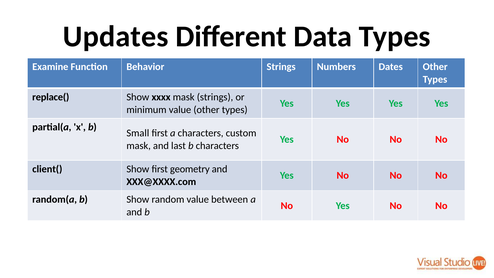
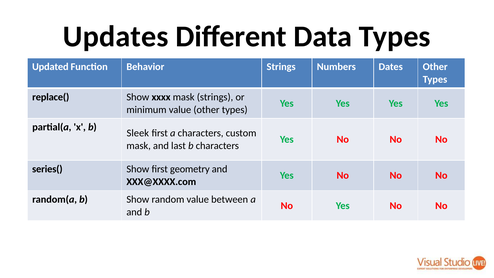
Examine: Examine -> Updated (50, 67)
Small: Small -> Sleek (138, 133)
client(: client( -> series( (47, 169)
